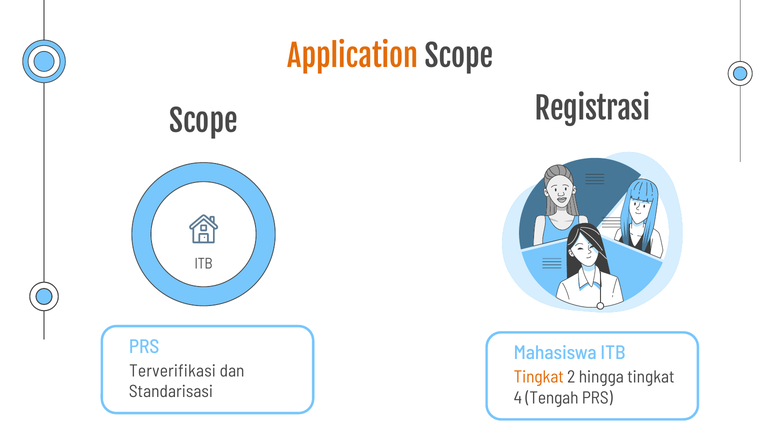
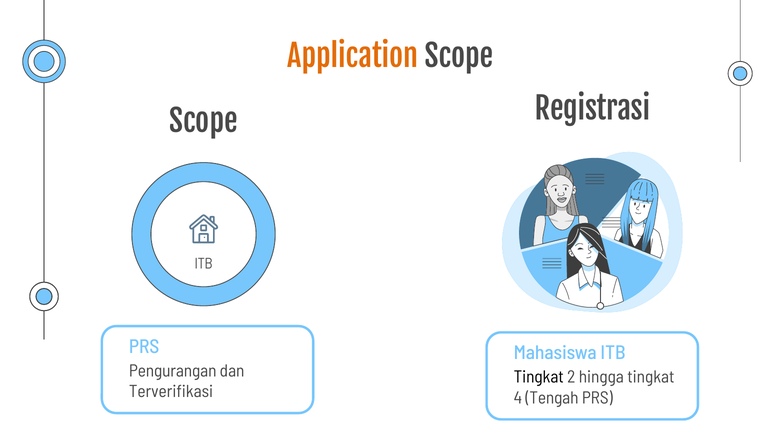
Terverifikasi: Terverifikasi -> Pengurangan (173, 371)
Tingkat colour: orange -> black (539, 377)
Standarisasi: Standarisasi -> Terverifikasi (171, 392)
